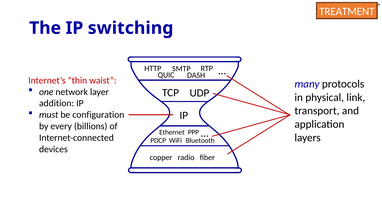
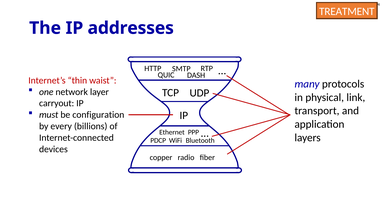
switching: switching -> addresses (131, 28)
addition: addition -> carryout (57, 103)
